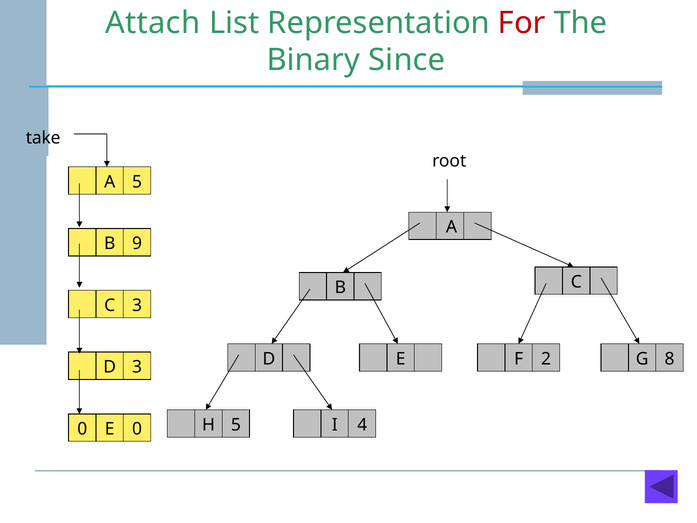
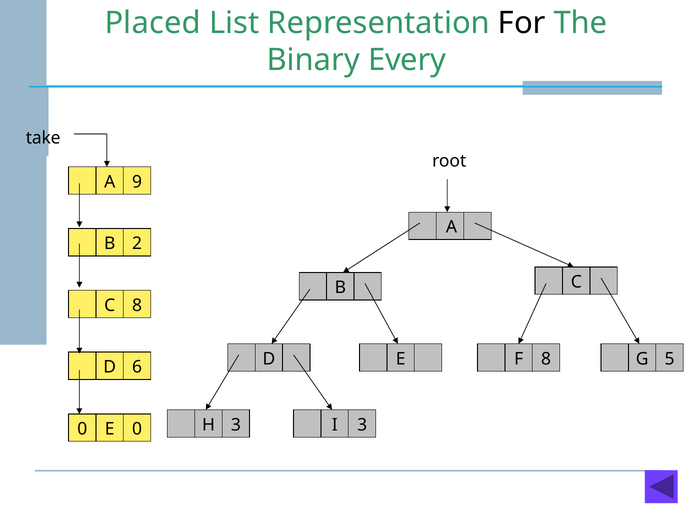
Attach: Attach -> Placed (153, 23)
For colour: red -> black (522, 23)
Since: Since -> Every (407, 60)
A 5: 5 -> 9 (137, 182)
9: 9 -> 2 (137, 243)
C 3: 3 -> 8 (137, 305)
F 2: 2 -> 8 (546, 359)
8: 8 -> 5 (669, 359)
D 3: 3 -> 6 (137, 367)
H 5: 5 -> 3 (236, 425)
I 4: 4 -> 3 (362, 425)
